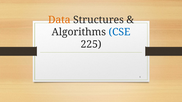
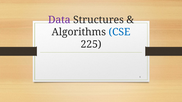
Data colour: orange -> purple (59, 20)
